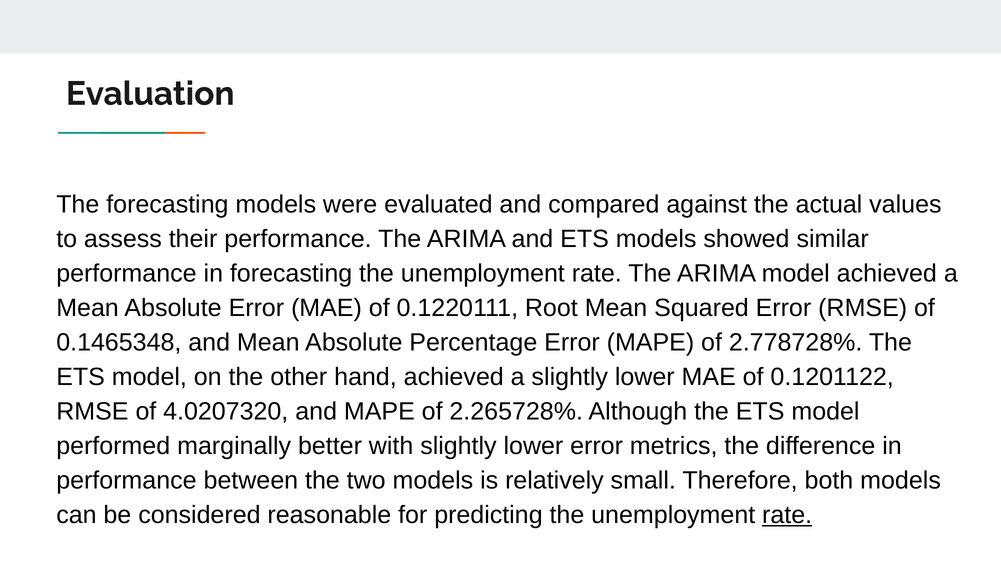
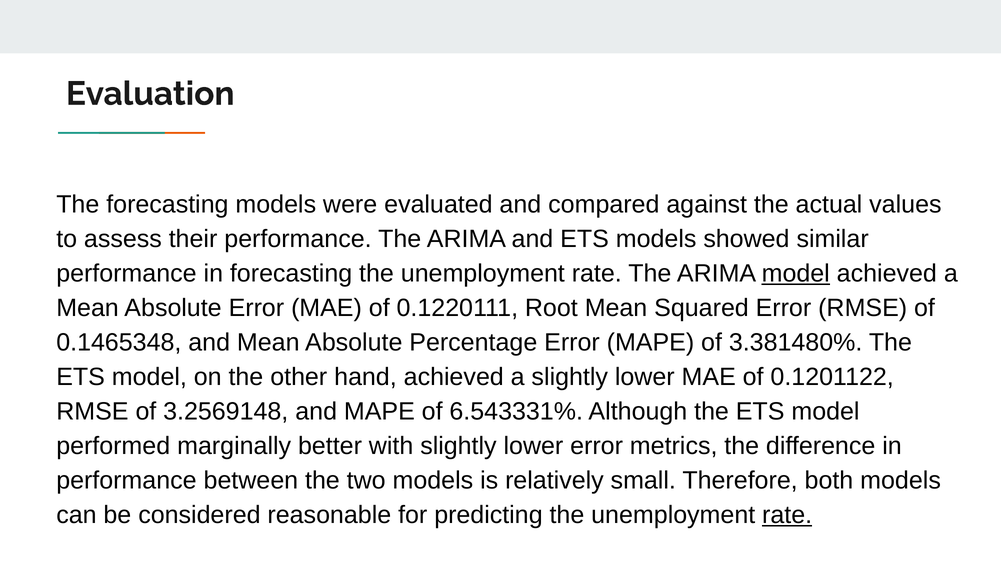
model underline: none -> present (796, 274)
2.778728%: 2.778728% -> 3.381480% (796, 343)
4.0207320: 4.0207320 -> 3.2569148 (226, 412)
2.265728%: 2.265728% -> 6.543331% (516, 412)
